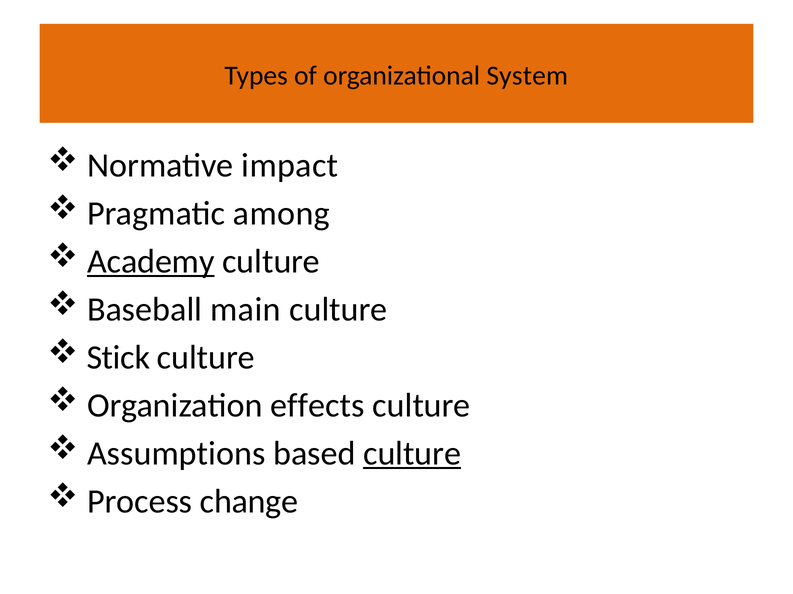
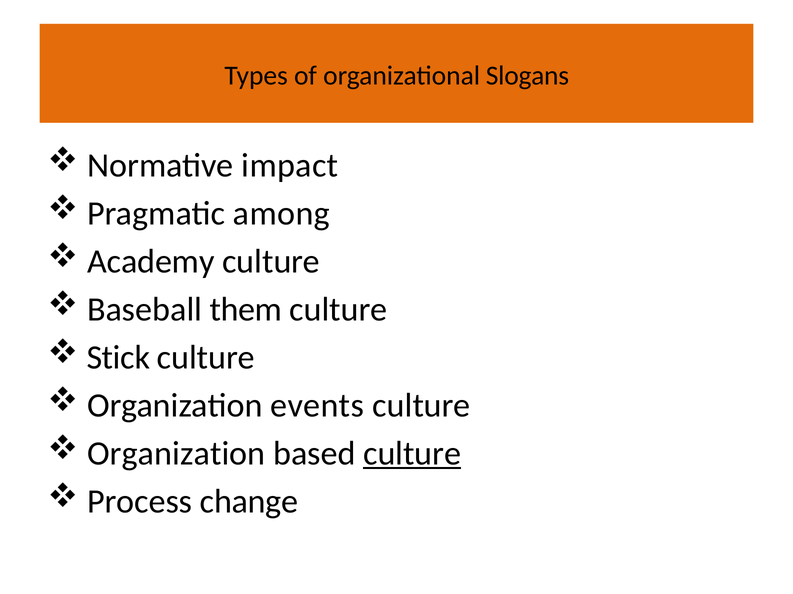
System: System -> Slogans (527, 76)
Academy underline: present -> none (151, 262)
main: main -> them (246, 310)
effects: effects -> events (317, 406)
Assumptions: Assumptions -> Organization (176, 454)
